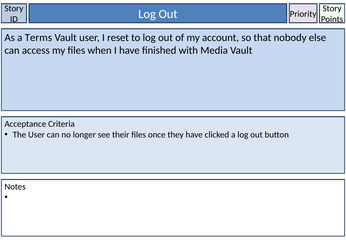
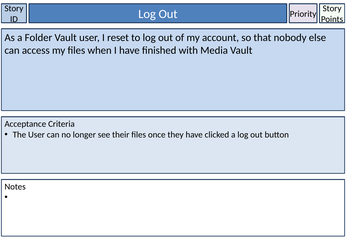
Terms: Terms -> Folder (38, 37)
